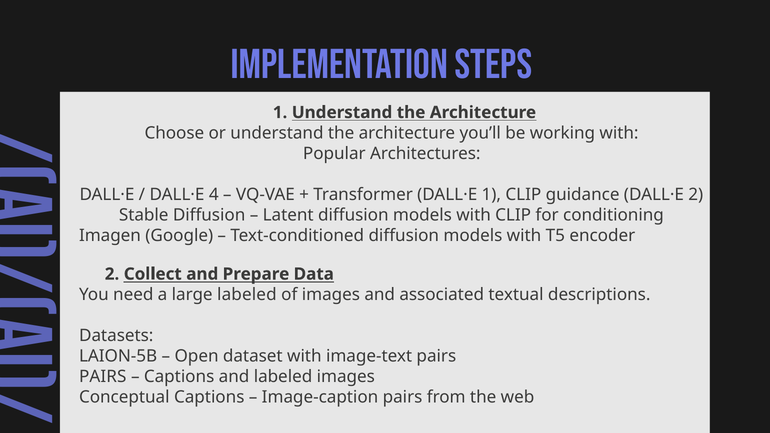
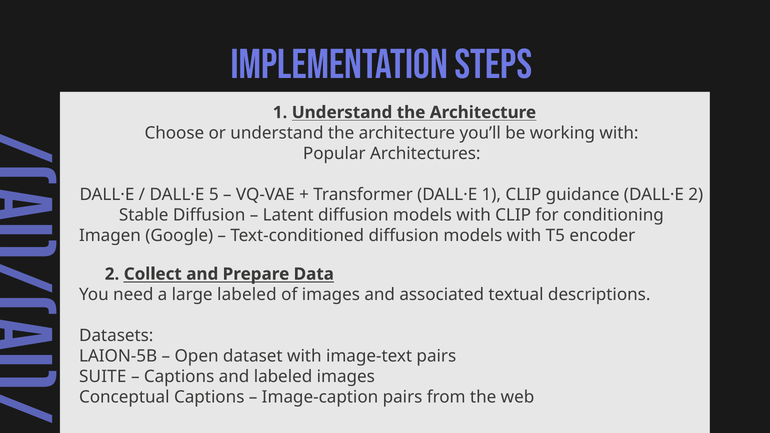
4: 4 -> 5 (214, 195)
PAIRS: PAIRS -> SUITE (103, 377)
